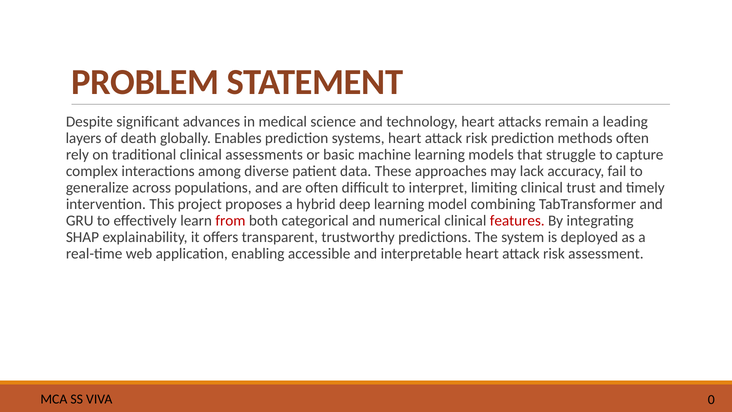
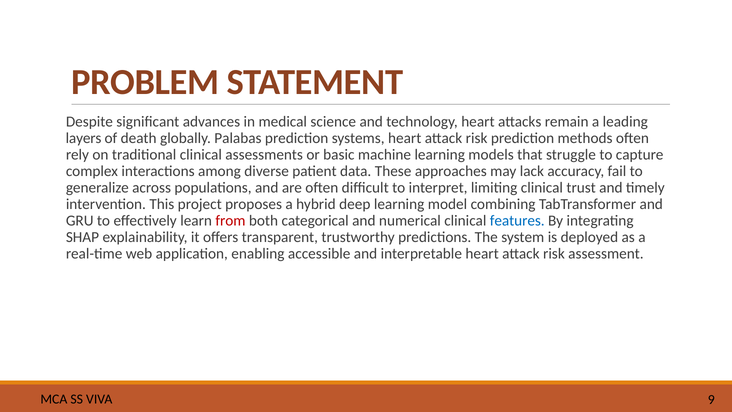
Enables: Enables -> Palabas (238, 138)
features colour: red -> blue (517, 221)
0: 0 -> 9 (711, 399)
